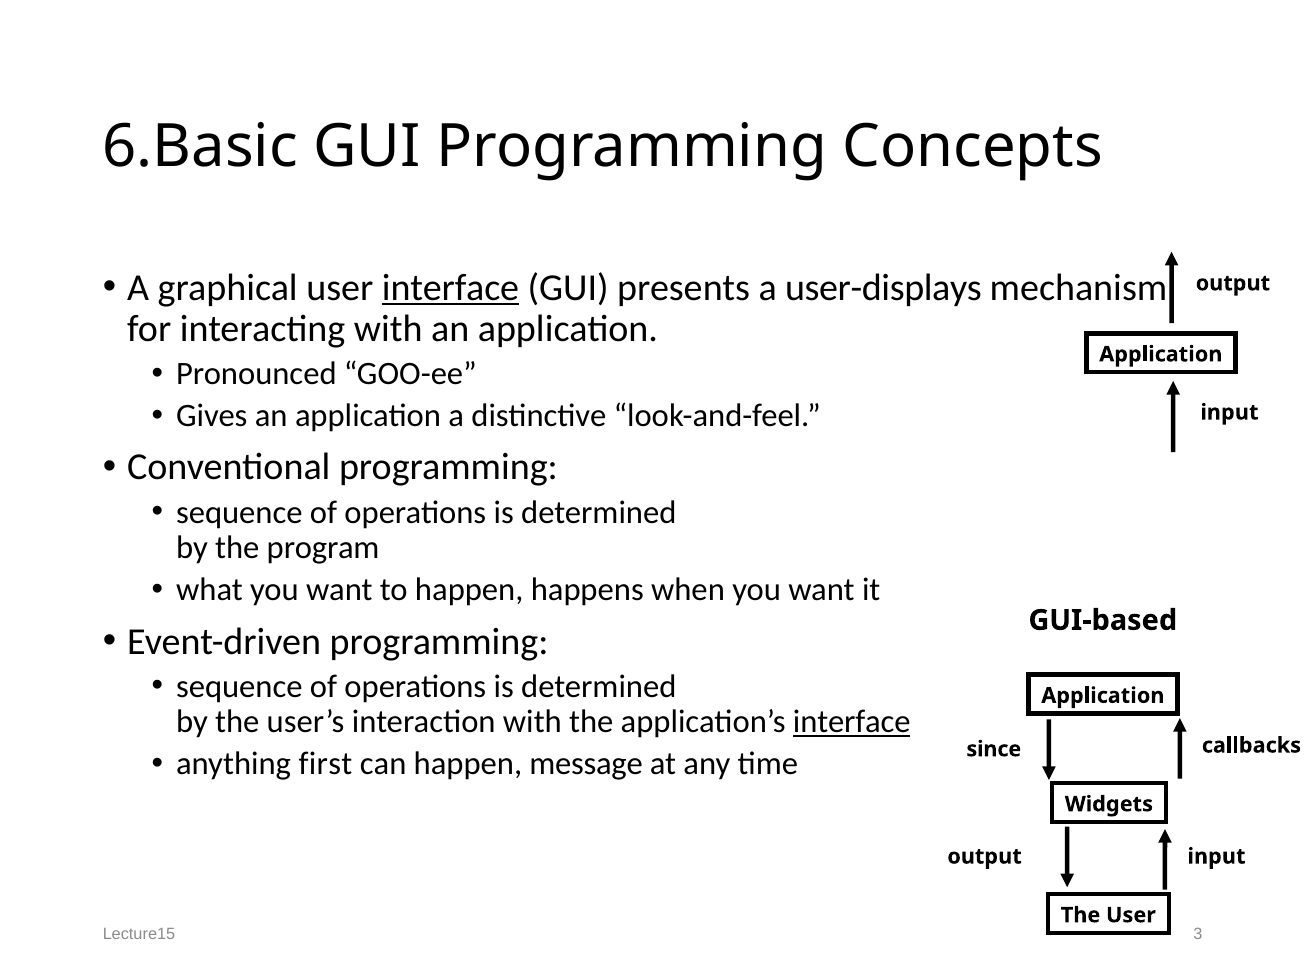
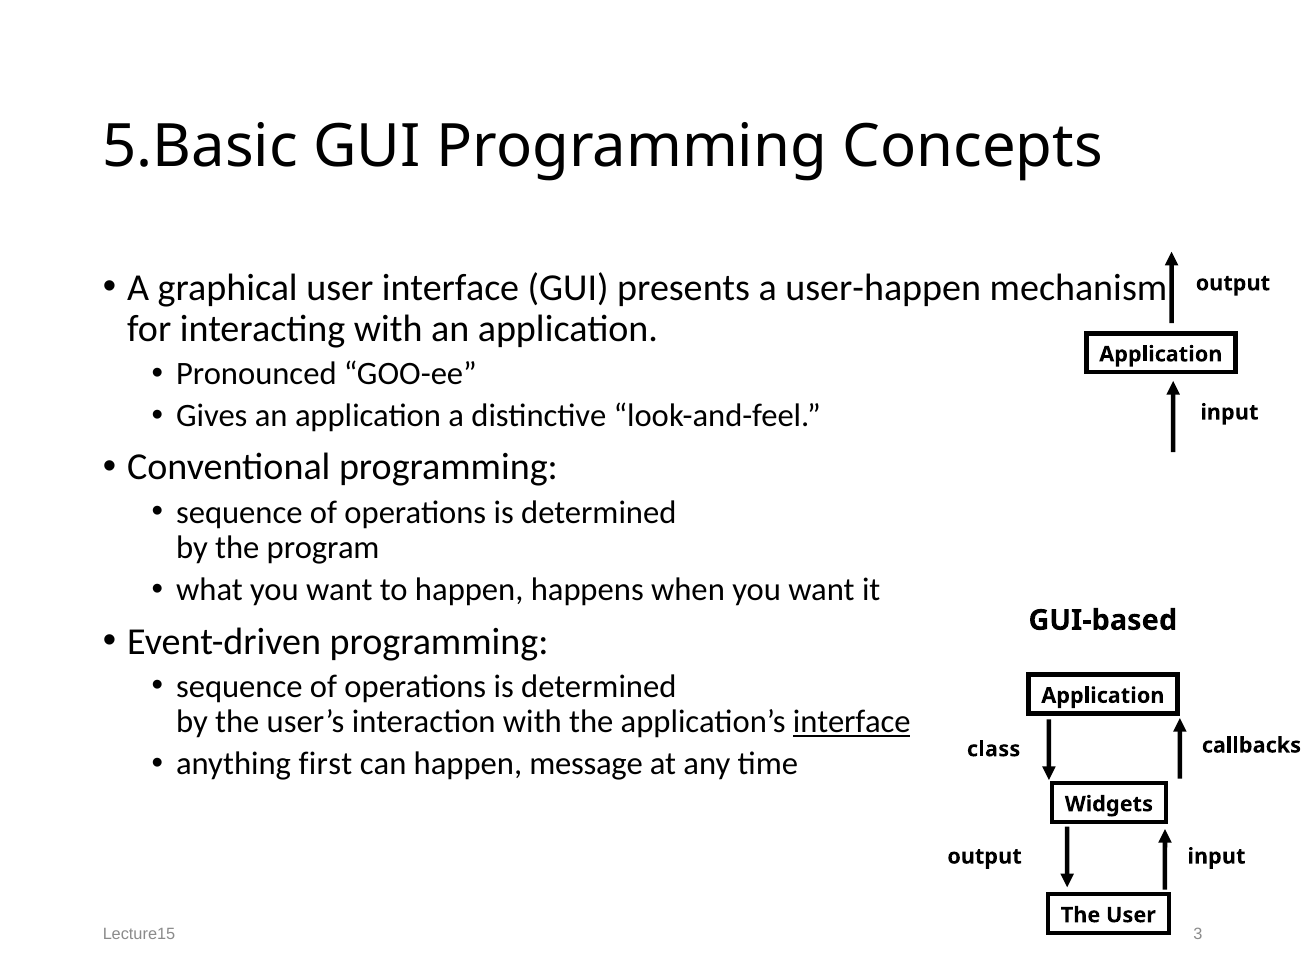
6.Basic: 6.Basic -> 5.Basic (200, 146)
interface underline: present -> none (451, 287)
user-displays: user-displays -> user-happen (883, 287)
since: since -> class (994, 749)
